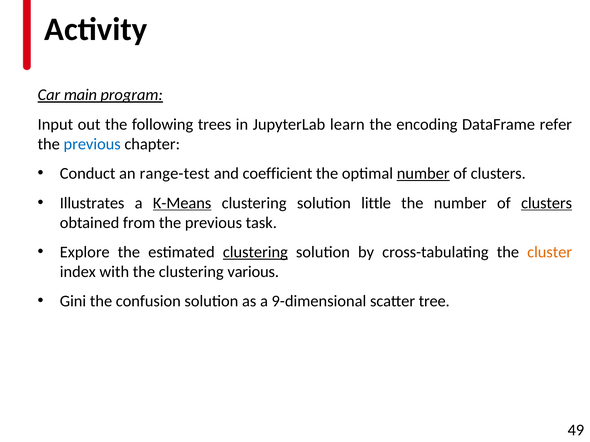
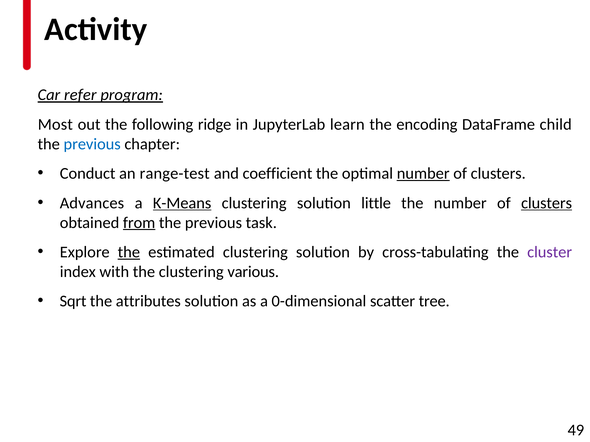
main: main -> refer (80, 95)
Input: Input -> Most (55, 125)
trees: trees -> ridge (215, 125)
refer: refer -> child (556, 125)
Illustrates: Illustrates -> Advances (92, 203)
from underline: none -> present (139, 223)
the underline: none -> present (129, 252)
clustering underline: present -> none (255, 252)
cluster colour: orange -> purple (550, 252)
Gini: Gini -> Sqrt (73, 302)
confusion: confusion -> attributes (148, 302)
9-dimensional: 9-dimensional -> 0-dimensional (319, 302)
